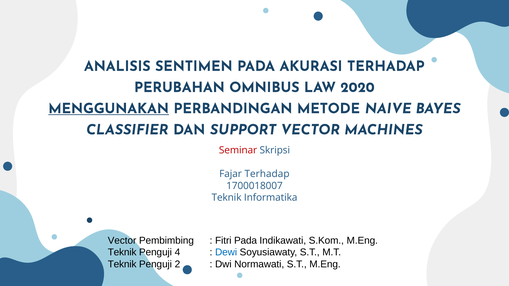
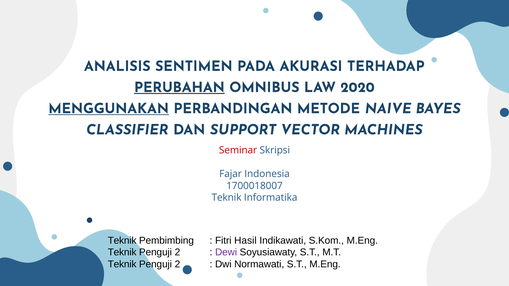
PERUBAHAN underline: none -> present (179, 87)
Fajar Terhadap: Terhadap -> Indonesia (267, 174)
Vector: Vector -> Teknik (122, 241)
Fitri Pada: Pada -> Hasil (245, 241)
4: 4 -> 2 (177, 253)
Dewi colour: blue -> purple (226, 253)
